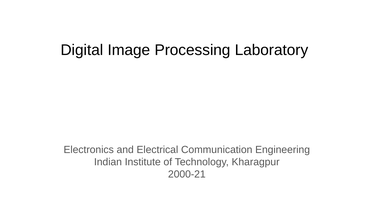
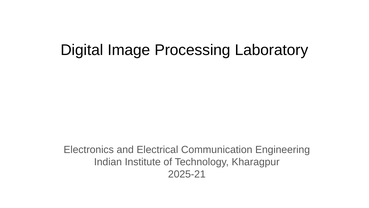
2000-21: 2000-21 -> 2025-21 (187, 174)
